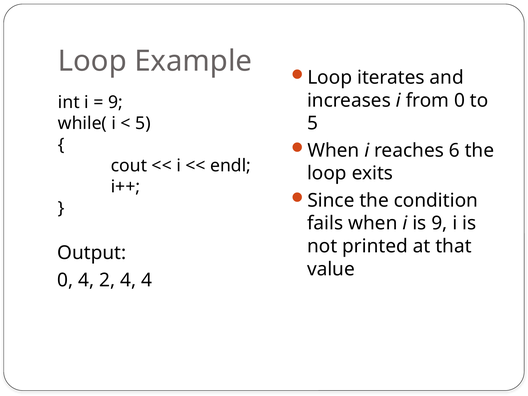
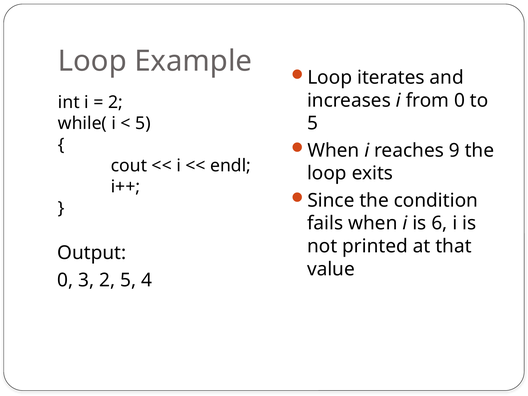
9: 9 -> 2 (115, 102)
6: 6 -> 9 (454, 150)
is 9: 9 -> 6 (439, 223)
0 4: 4 -> 3 (86, 280)
2 4: 4 -> 5 (128, 280)
